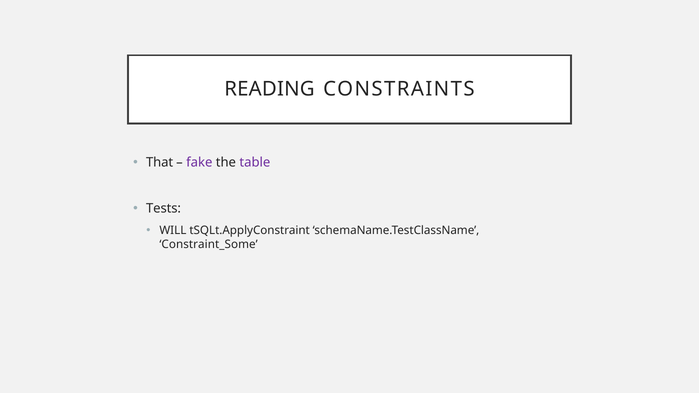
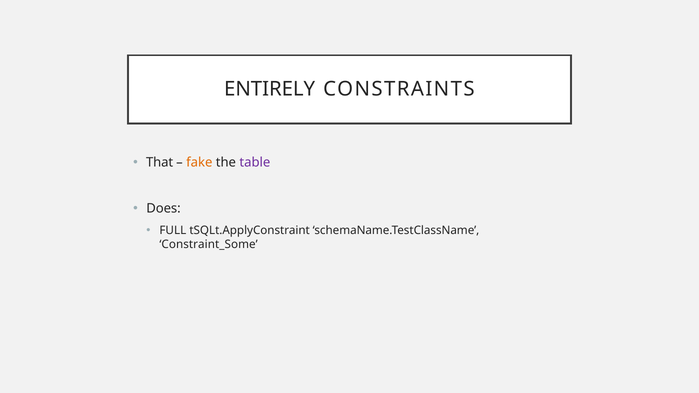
READING: READING -> ENTIRELY (270, 89)
fake colour: purple -> orange (199, 163)
Tests: Tests -> Does (163, 209)
WILL: WILL -> FULL (173, 231)
